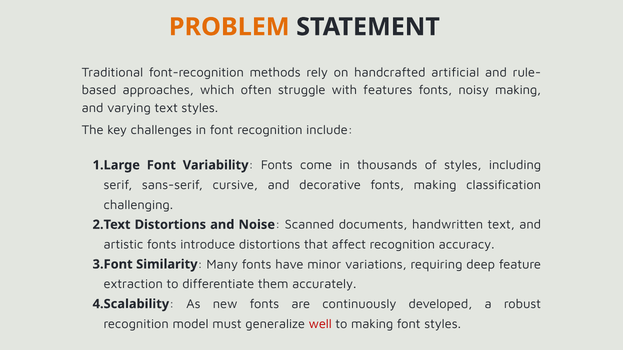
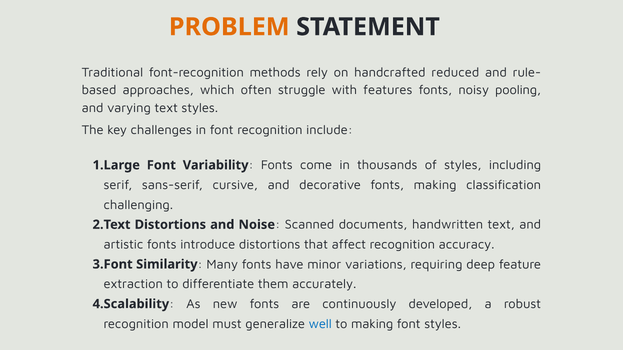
artificial: artificial -> reduced (455, 72)
noisy making: making -> pooling (518, 90)
well colour: red -> blue (320, 324)
